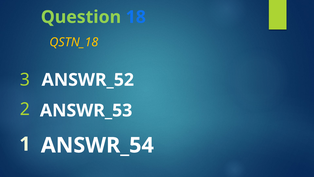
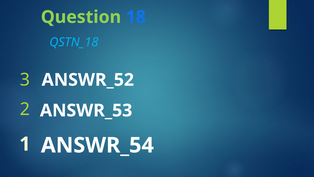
QSTN_18 colour: yellow -> light blue (74, 42)
